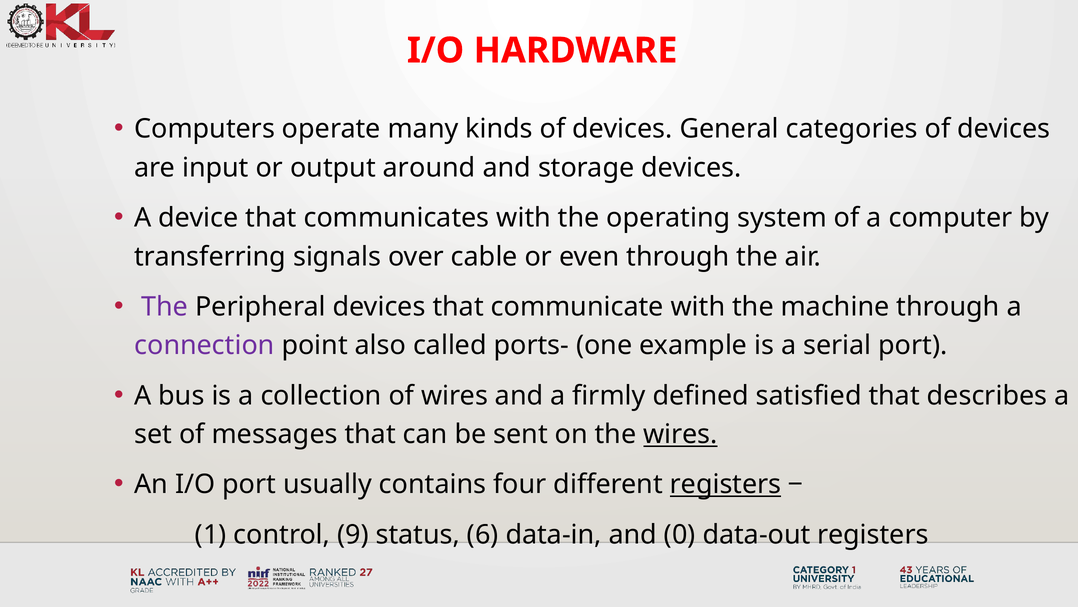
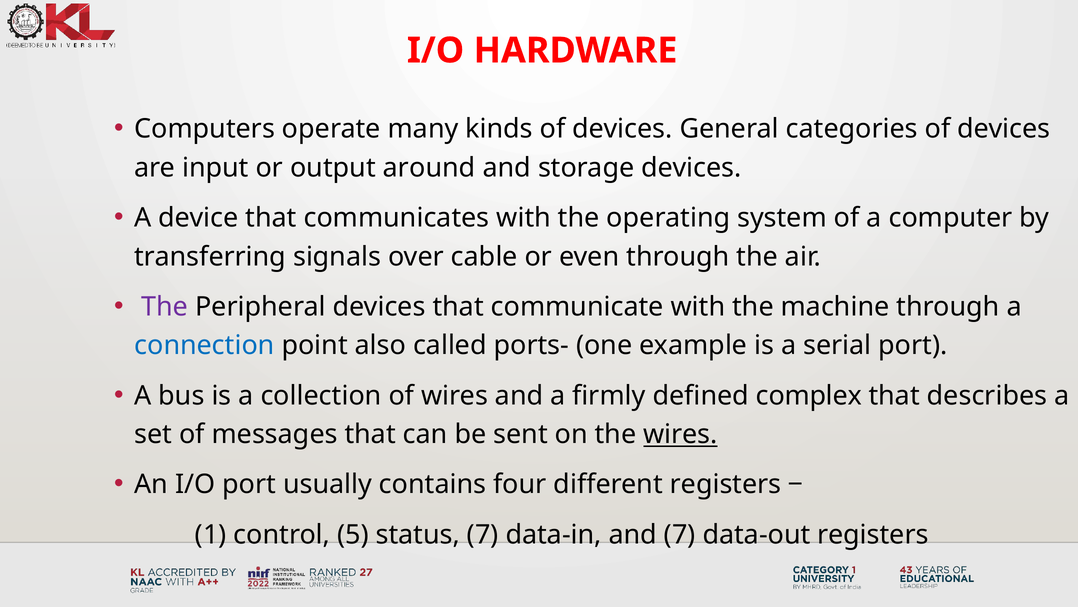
connection colour: purple -> blue (204, 345)
satisfied: satisfied -> complex (809, 395)
registers underline: present -> none (726, 484)
9: 9 -> 5 (353, 534)
status 6: 6 -> 7 (483, 534)
and 0: 0 -> 7 (680, 534)
